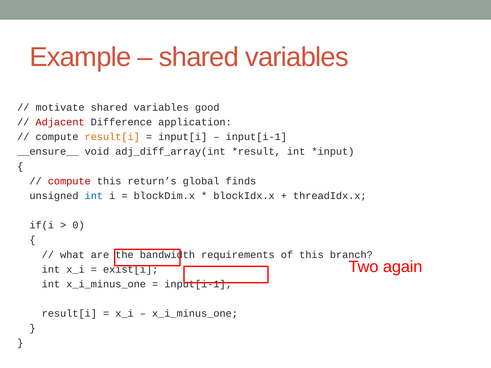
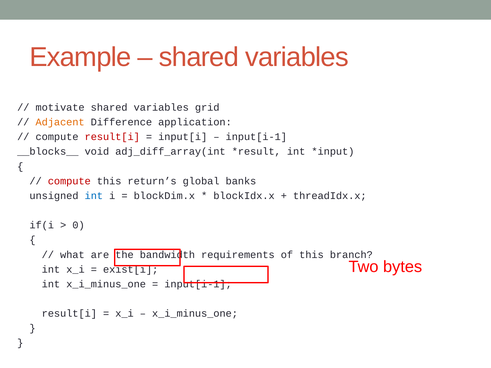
good: good -> grid (207, 108)
Adjacent colour: red -> orange (60, 122)
result[i colour: orange -> red (112, 137)
__ensure__: __ensure__ -> __blocks__ (48, 152)
finds: finds -> banks (241, 181)
again: again -> bytes (403, 267)
